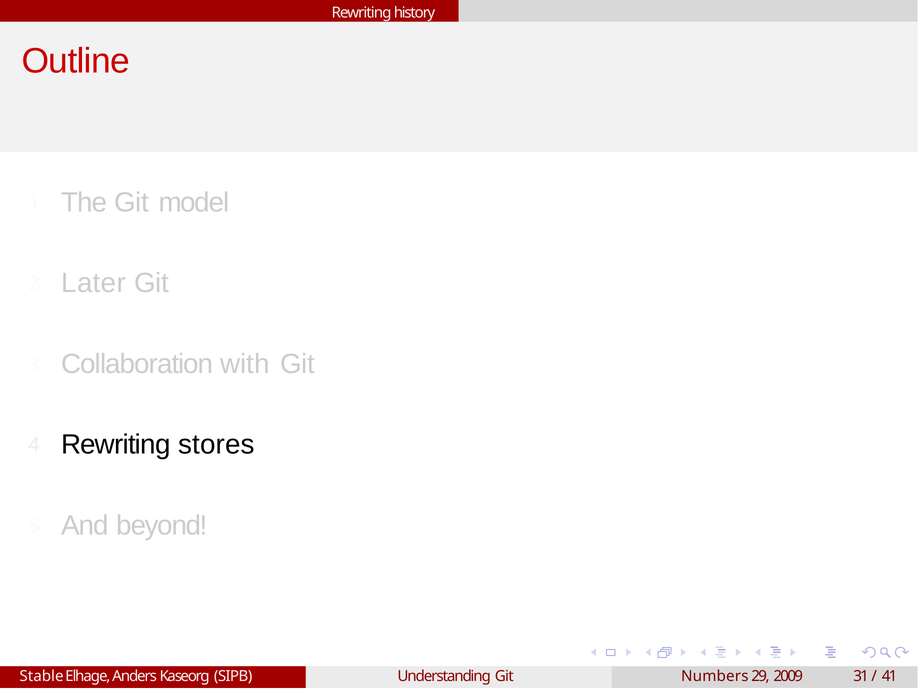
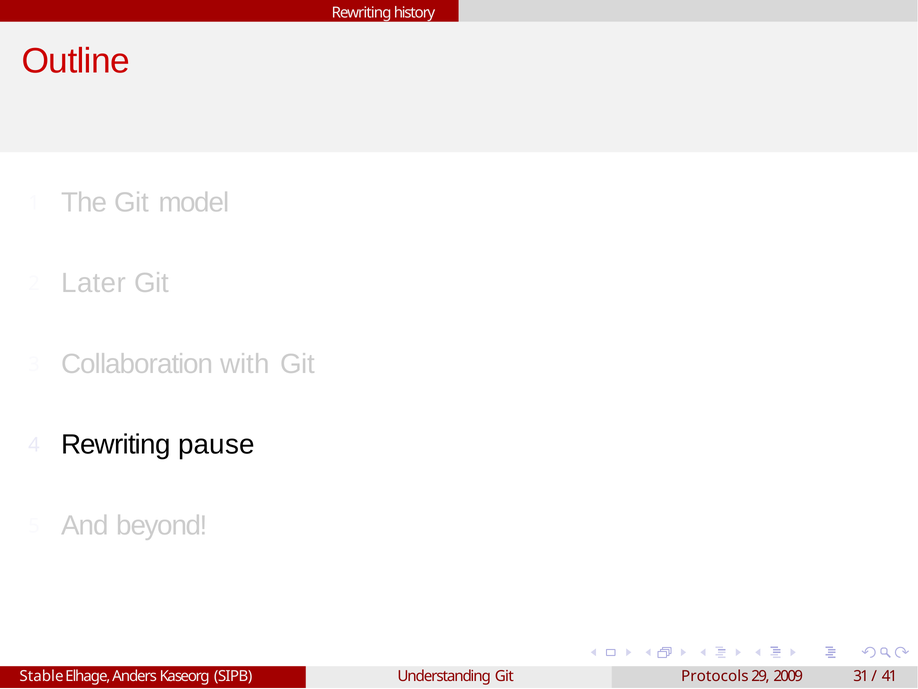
stores: stores -> pause (216, 445)
Numbers: Numbers -> Protocols (715, 676)
